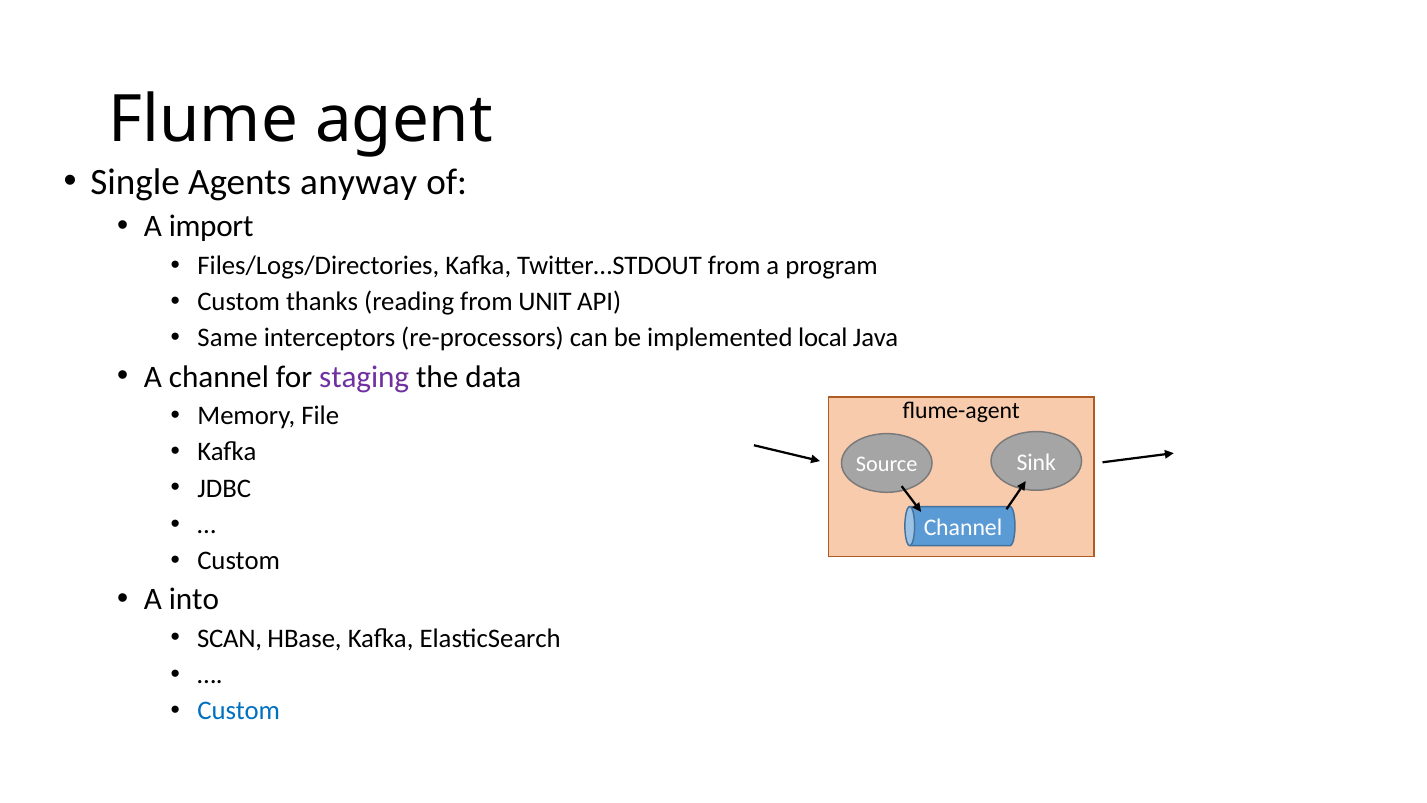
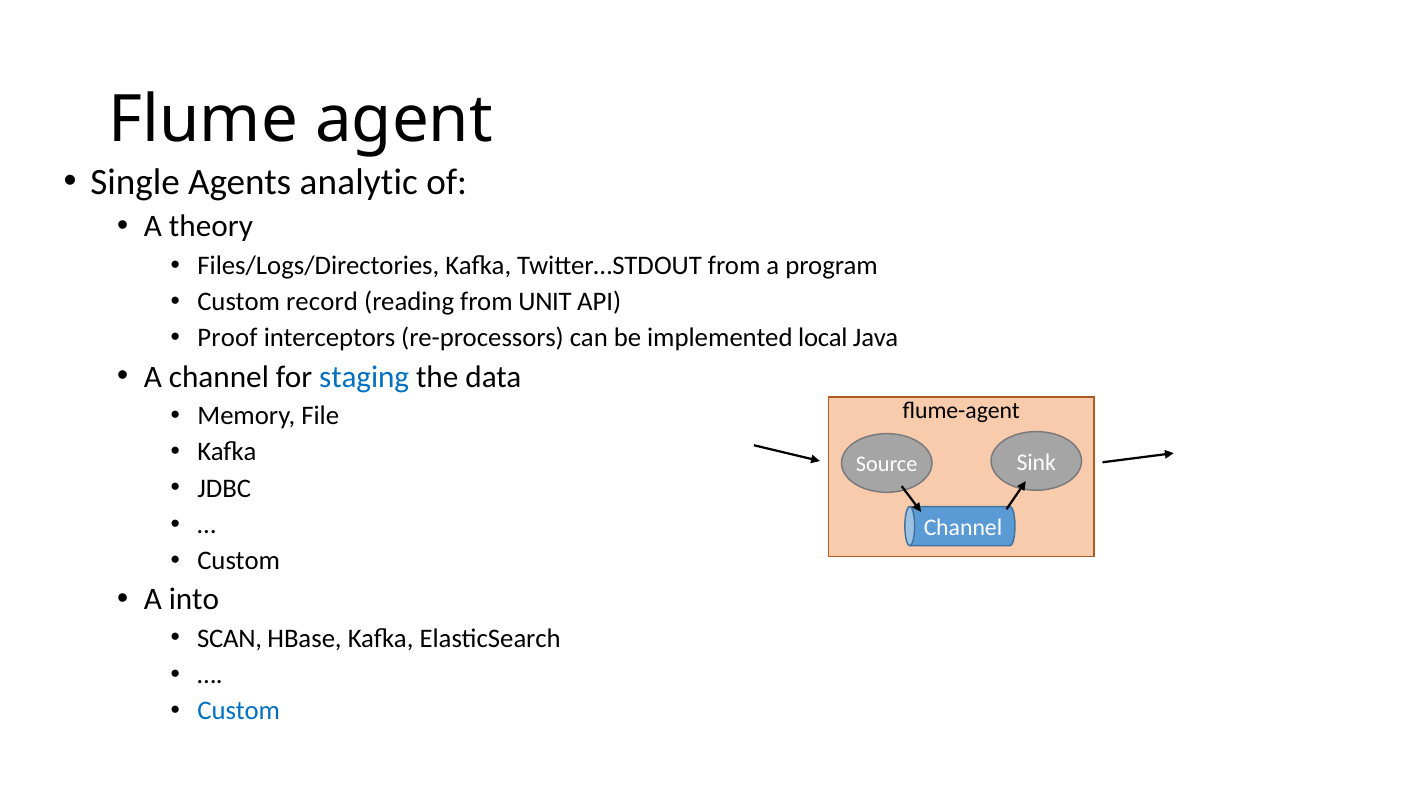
anyway: anyway -> analytic (359, 182)
import: import -> theory (211, 226)
thanks: thanks -> record (322, 302)
Same: Same -> Proof (227, 338)
staging colour: purple -> blue (364, 377)
